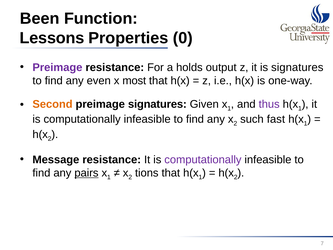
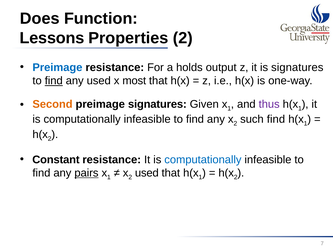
Been: Been -> Does (40, 19)
Properties 0: 0 -> 2 (183, 38)
Preimage colour: purple -> blue (57, 67)
ﬁnd underline: none -> present (54, 81)
any even: even -> used (99, 81)
such fast: fast -> find (276, 119)
Message: Message -> Constant (56, 159)
computationally colour: purple -> blue (203, 159)
tions: tions -> used (147, 173)
